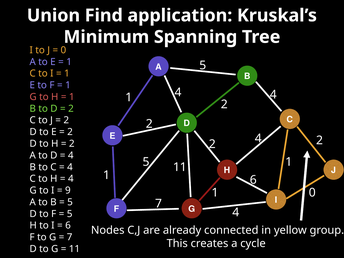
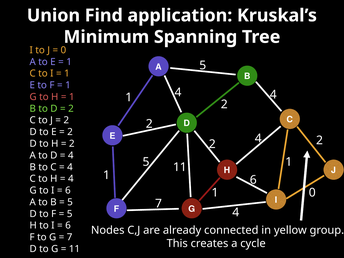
9: 9 -> 6 (68, 190)
